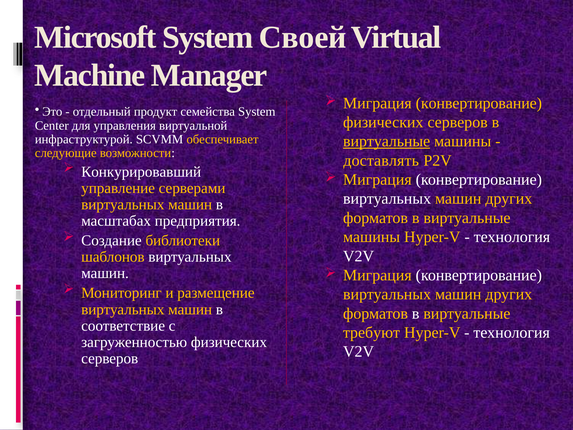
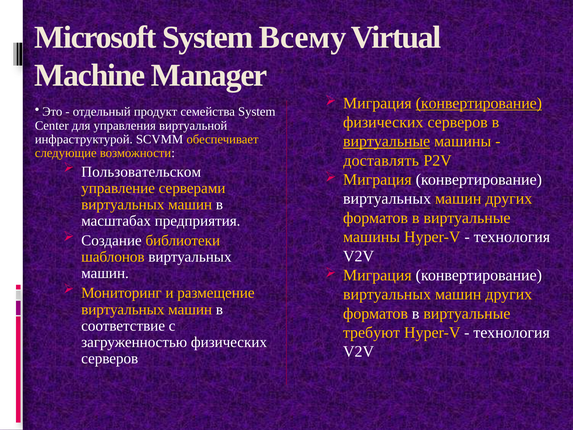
Своей: Своей -> Всему (303, 37)
конвертирование underline: none -> present (479, 103)
Конкурировавший: Конкурировавший -> Пользовательском (141, 172)
